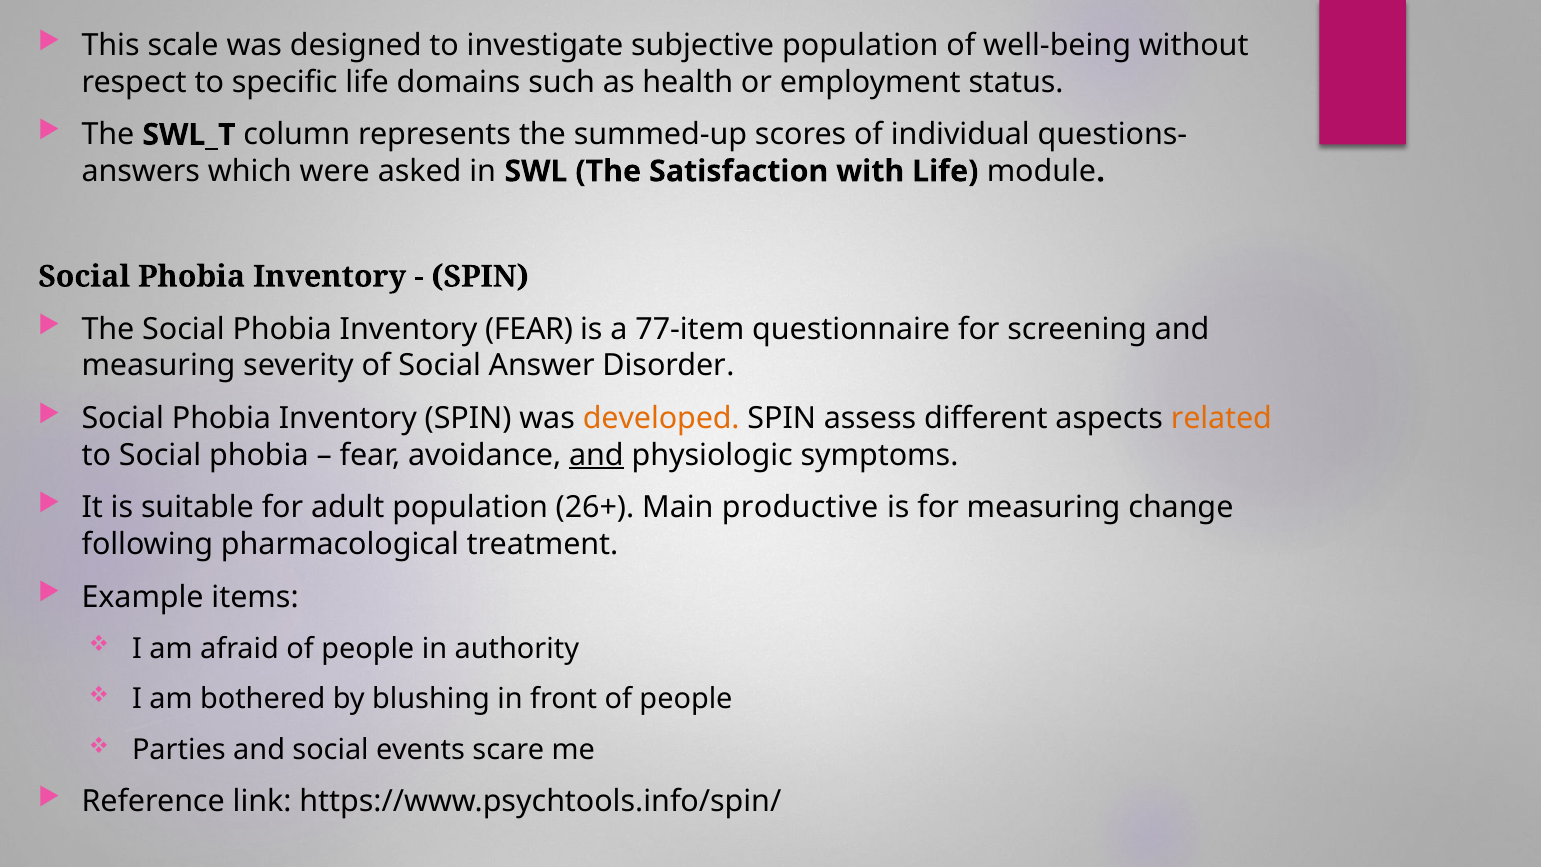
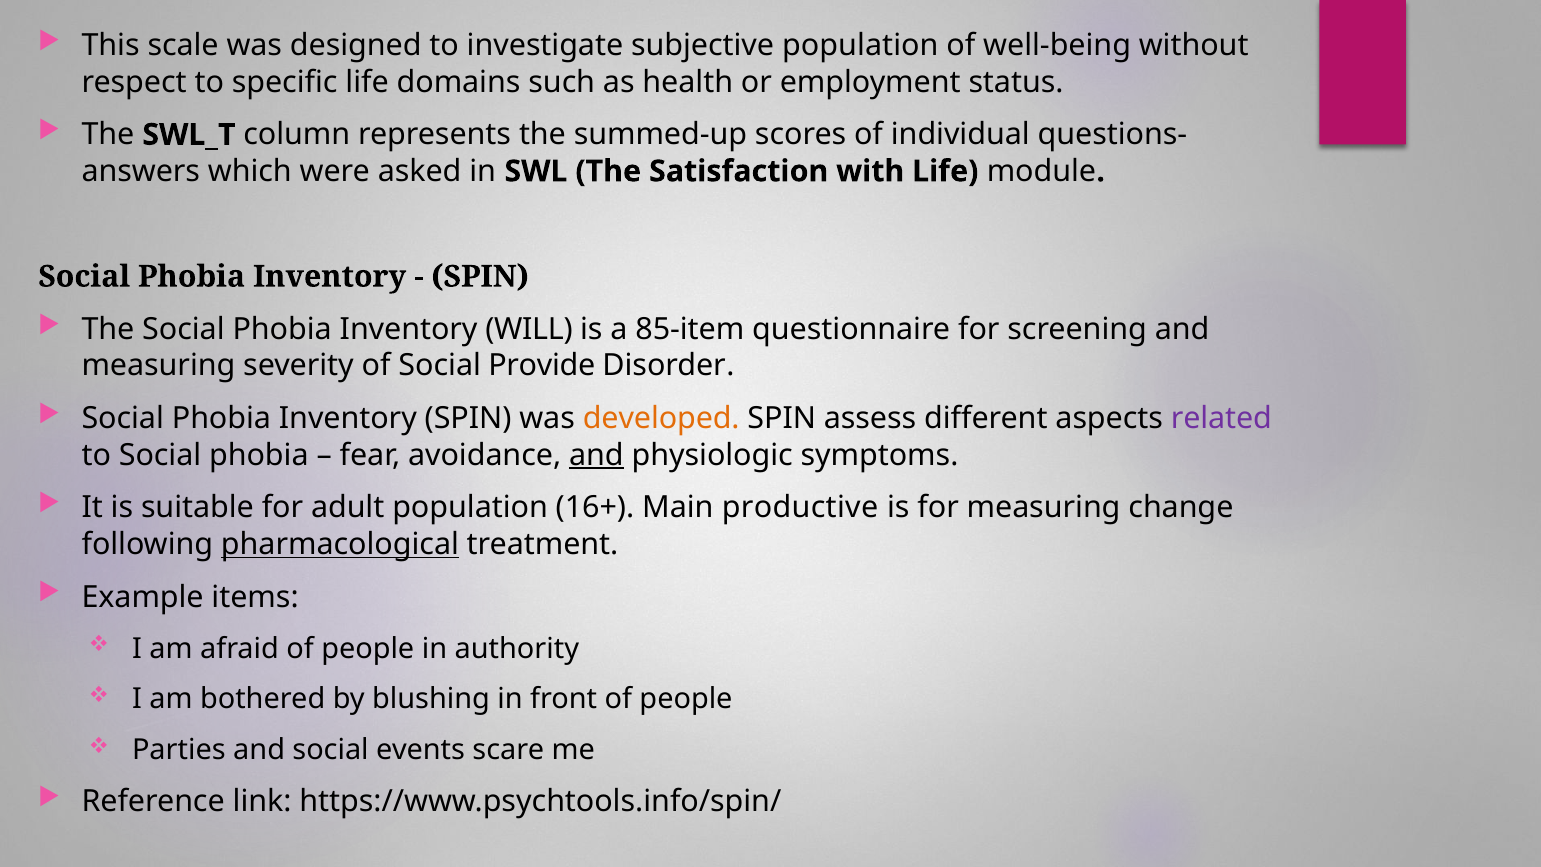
Inventory FEAR: FEAR -> WILL (529, 329)
77-item: 77-item -> 85-item (690, 329)
Answer: Answer -> Provide (542, 366)
related colour: orange -> purple (1221, 418)
26+: 26+ -> 16+ (595, 508)
pharmacological underline: none -> present (340, 544)
